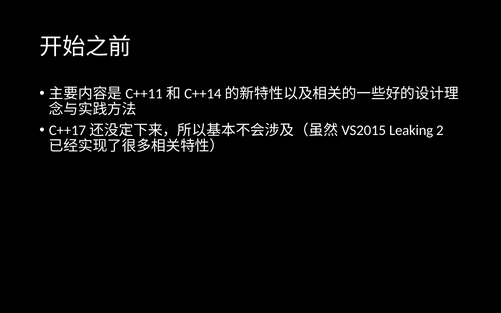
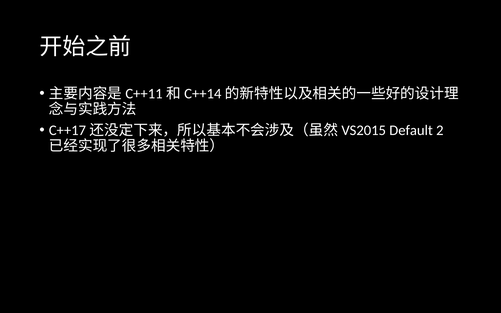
Leaking: Leaking -> Default (411, 130)
